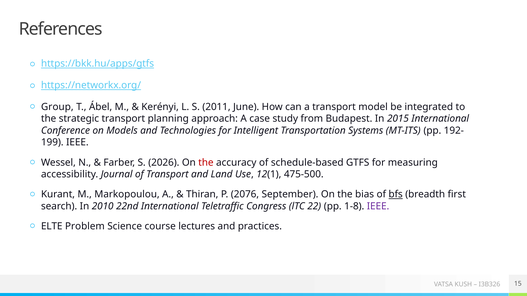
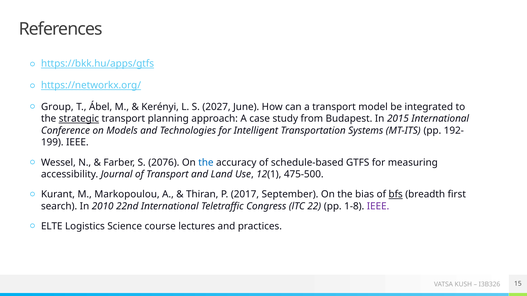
2011: 2011 -> 2027 (216, 107)
strategic underline: none -> present (79, 119)
2026: 2026 -> 2076 (164, 163)
the colour: red -> blue (206, 163)
2076: 2076 -> 2017 (245, 195)
Problem: Problem -> Logistics (85, 227)
